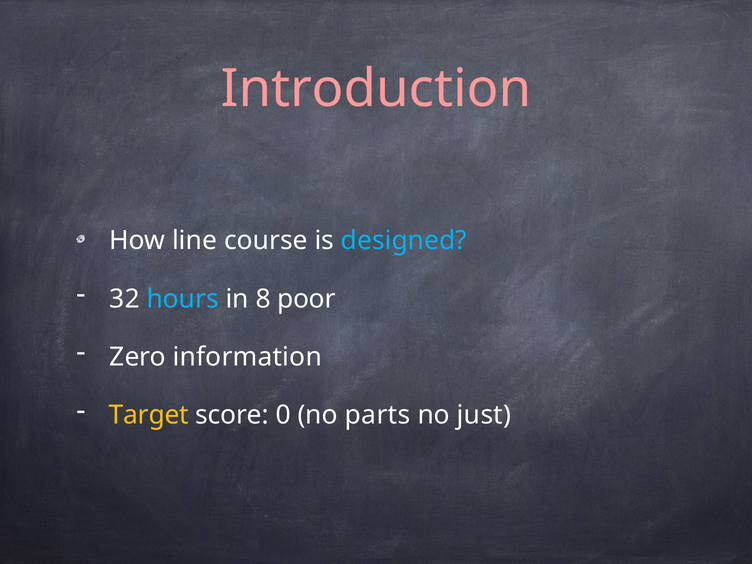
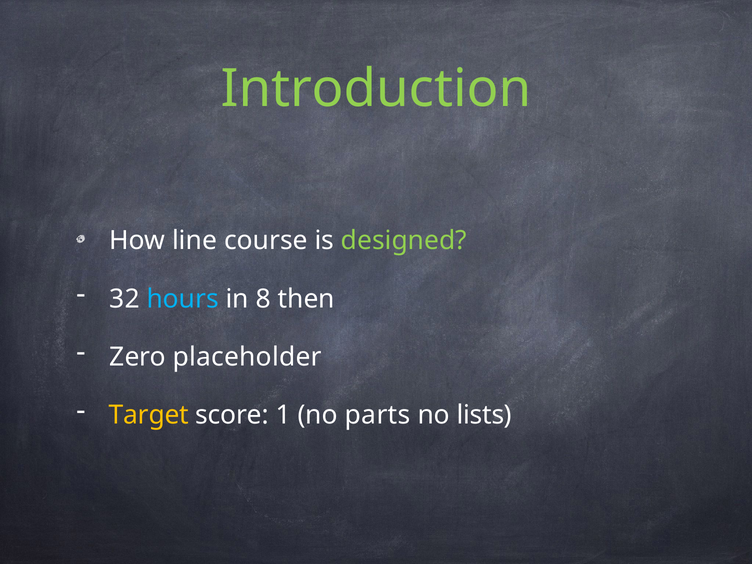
Introduction colour: pink -> light green (376, 89)
designed colour: light blue -> light green (404, 241)
poor: poor -> then (306, 299)
information: information -> placeholder (247, 357)
0: 0 -> 1 (283, 415)
just: just -> lists (484, 415)
